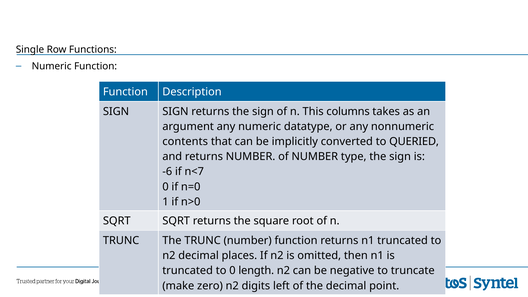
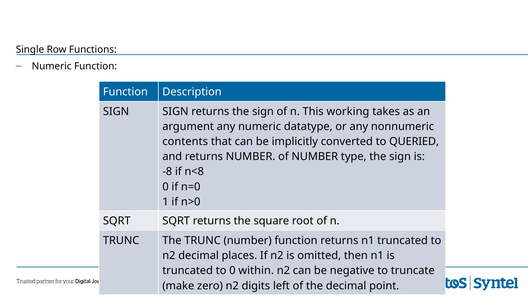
columns: columns -> working (348, 112)
-6: -6 -> -8 (167, 172)
n<7: n<7 -> n<8 (194, 172)
length: length -> within (256, 271)
